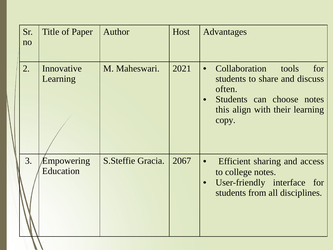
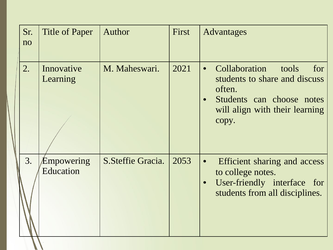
Host: Host -> First (181, 32)
this: this -> will (223, 110)
2067: 2067 -> 2053 (182, 161)
